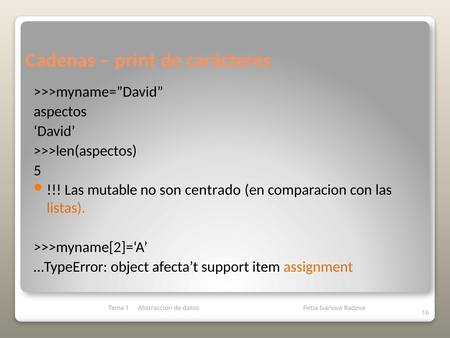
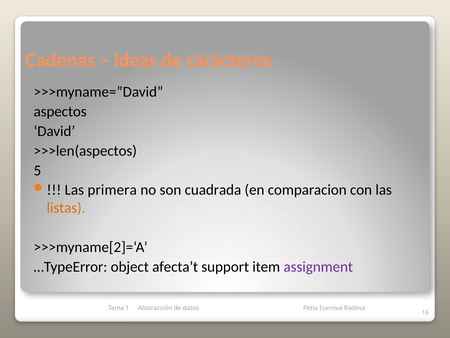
print: print -> ideas (136, 60)
mutable: mutable -> primera (112, 190)
centrado: centrado -> cuadrada (213, 190)
assignment colour: orange -> purple (318, 266)
